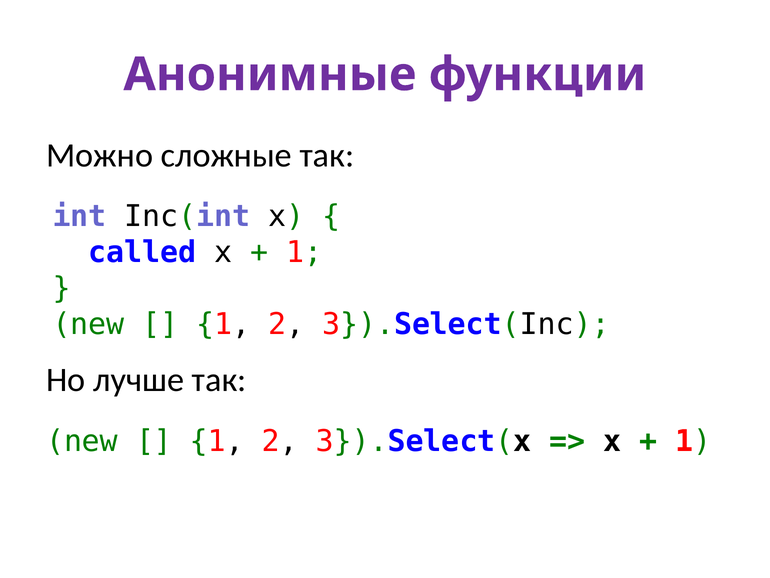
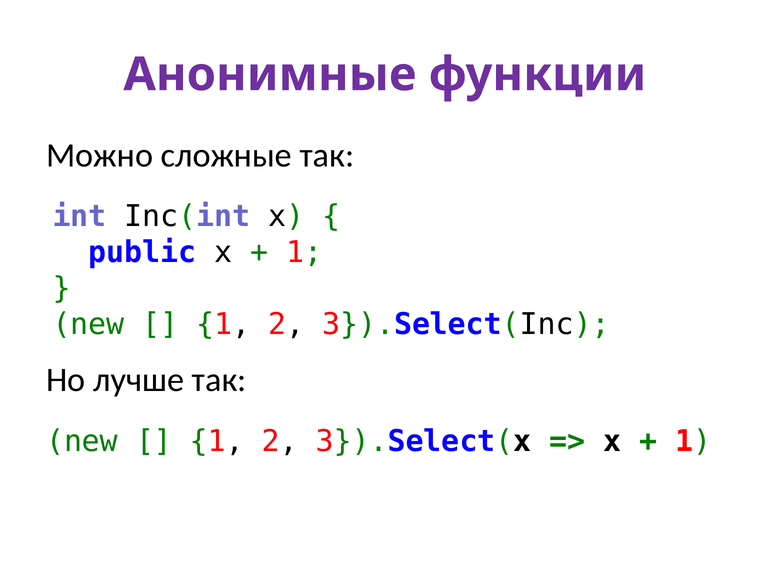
called: called -> public (142, 252)
